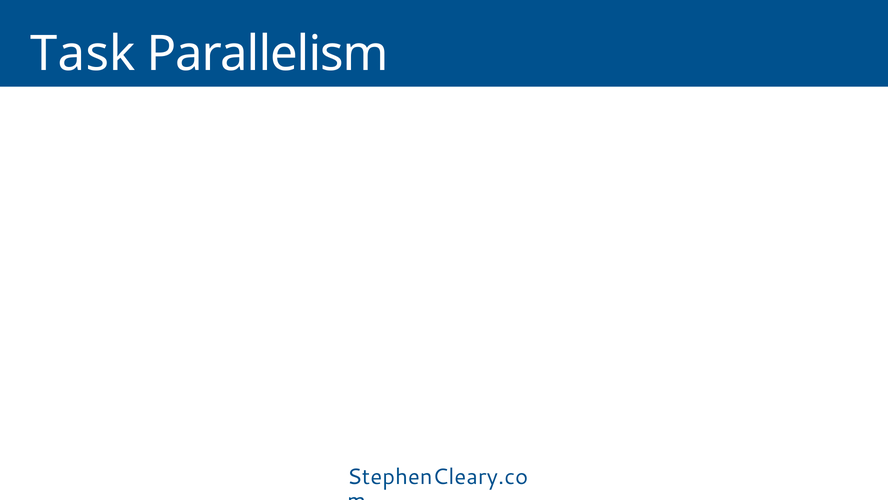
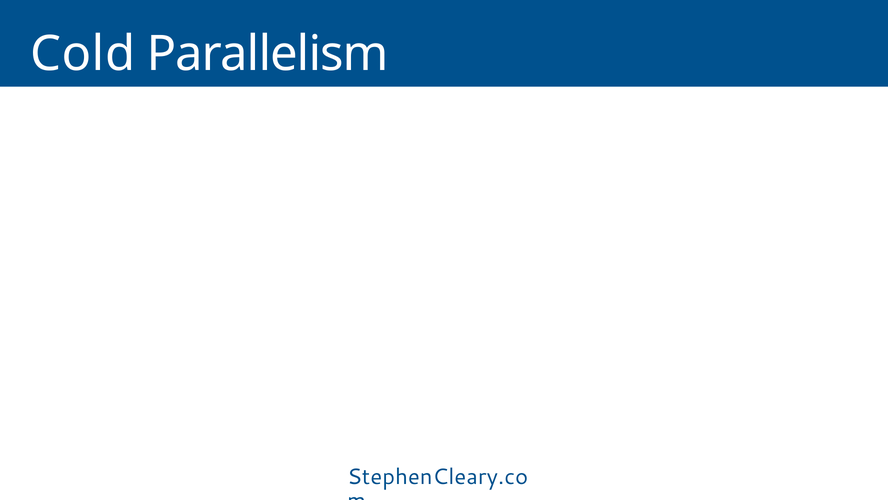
Task: Task -> Cold (83, 54)
